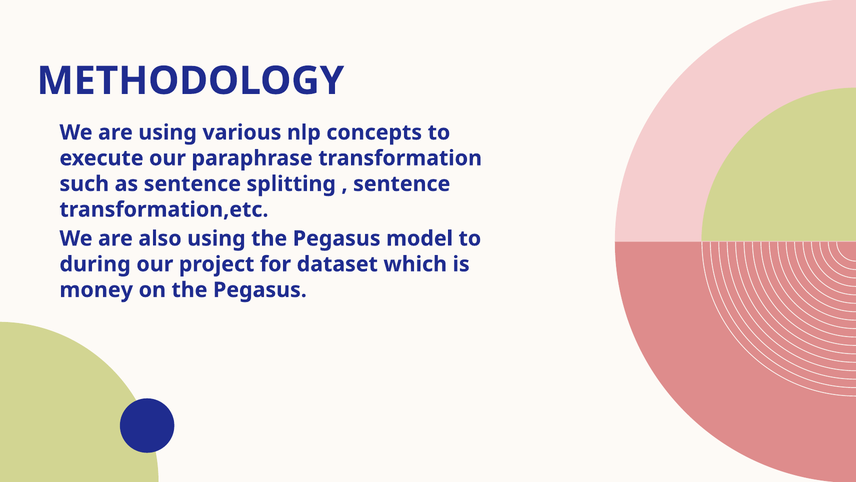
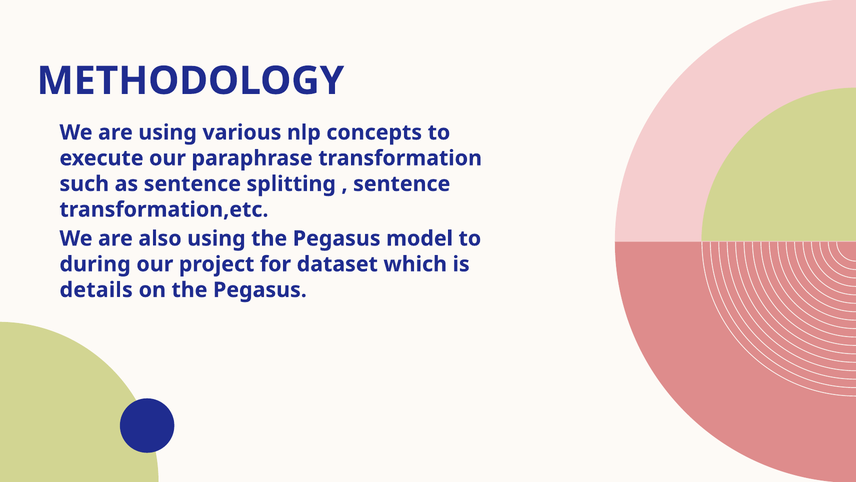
money: money -> details (96, 290)
